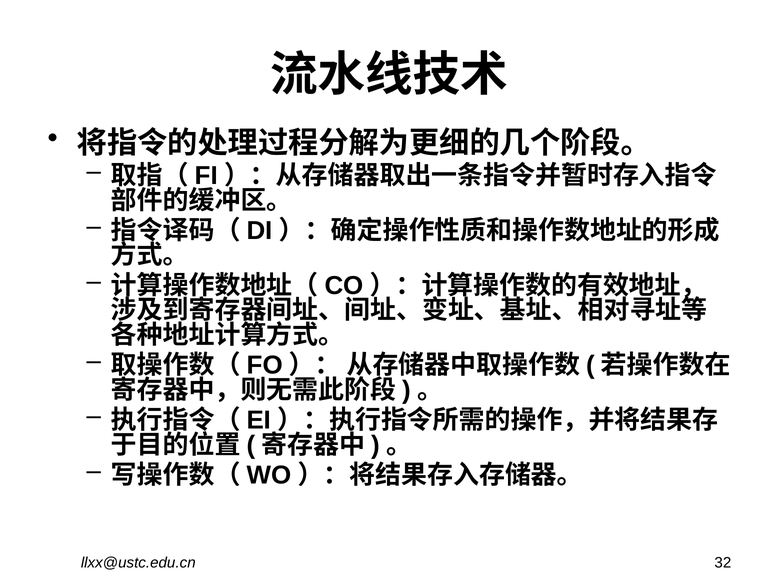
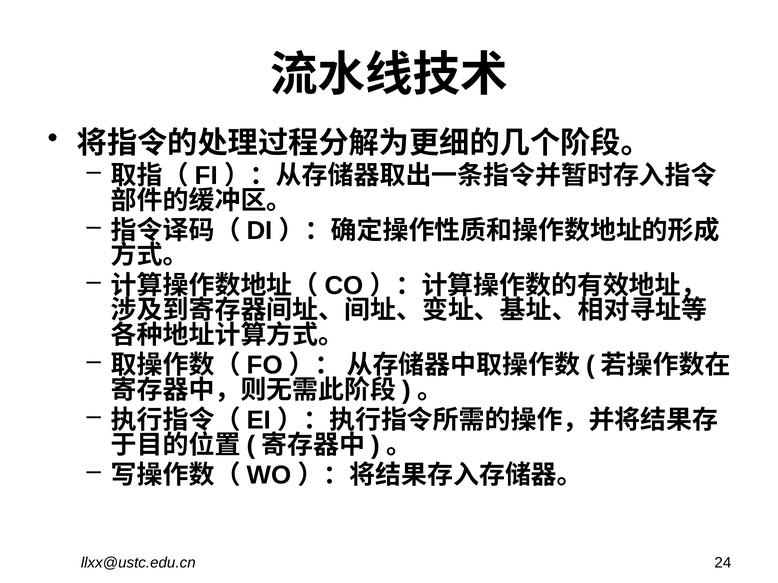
32: 32 -> 24 (723, 563)
